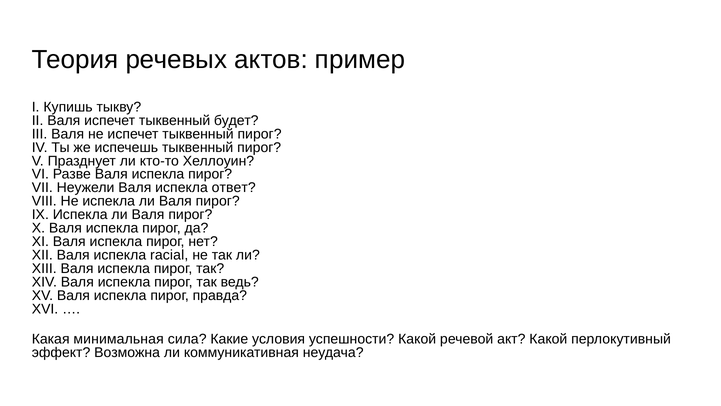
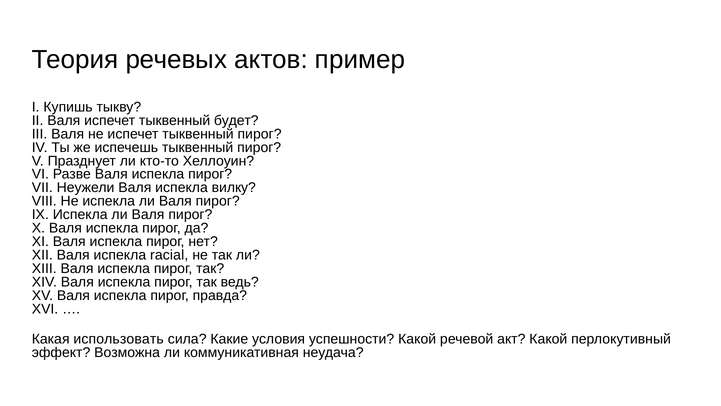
ответ: ответ -> вилку (234, 188)
минимальная: минимальная -> использовать (119, 339)
